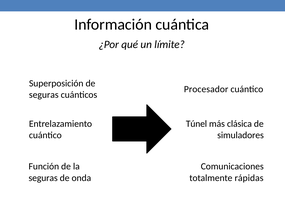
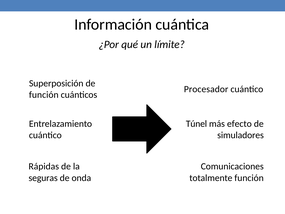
seguras: seguras -> función (44, 95)
clásica: clásica -> efecto (239, 124)
Función: Función -> Rápidas (44, 166)
totalmente rápidas: rápidas -> función (249, 178)
